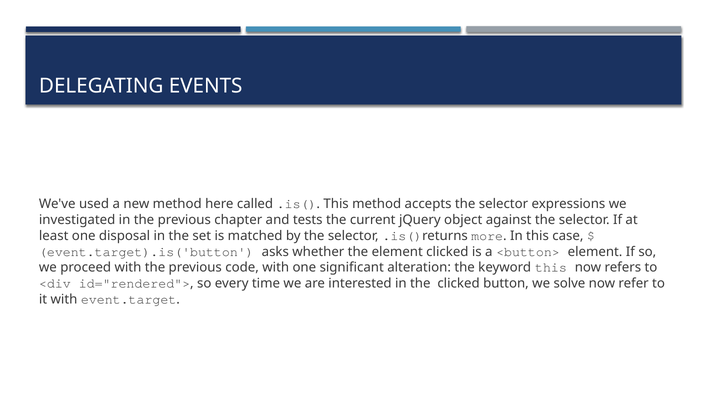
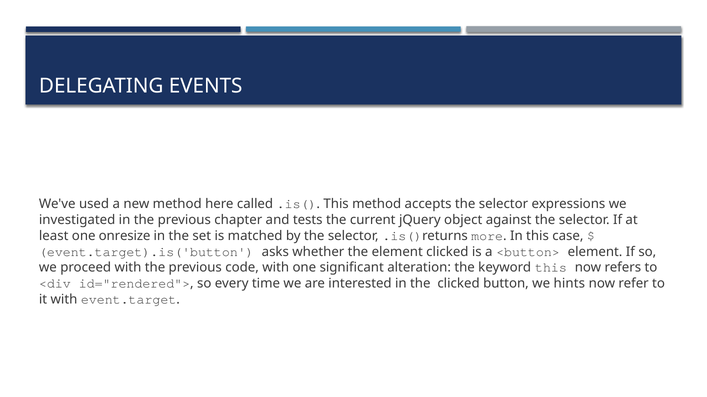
disposal: disposal -> onresize (125, 236)
solve: solve -> hints (569, 284)
